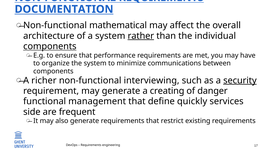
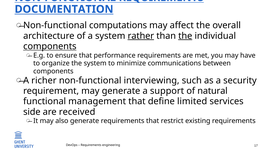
mathematical: mathematical -> computations (118, 25)
the underline: none -> present (185, 36)
security underline: present -> none (240, 80)
creating: creating -> support (167, 91)
danger: danger -> natural (212, 91)
quickly: quickly -> limited (192, 101)
frequent: frequent -> received (77, 112)
